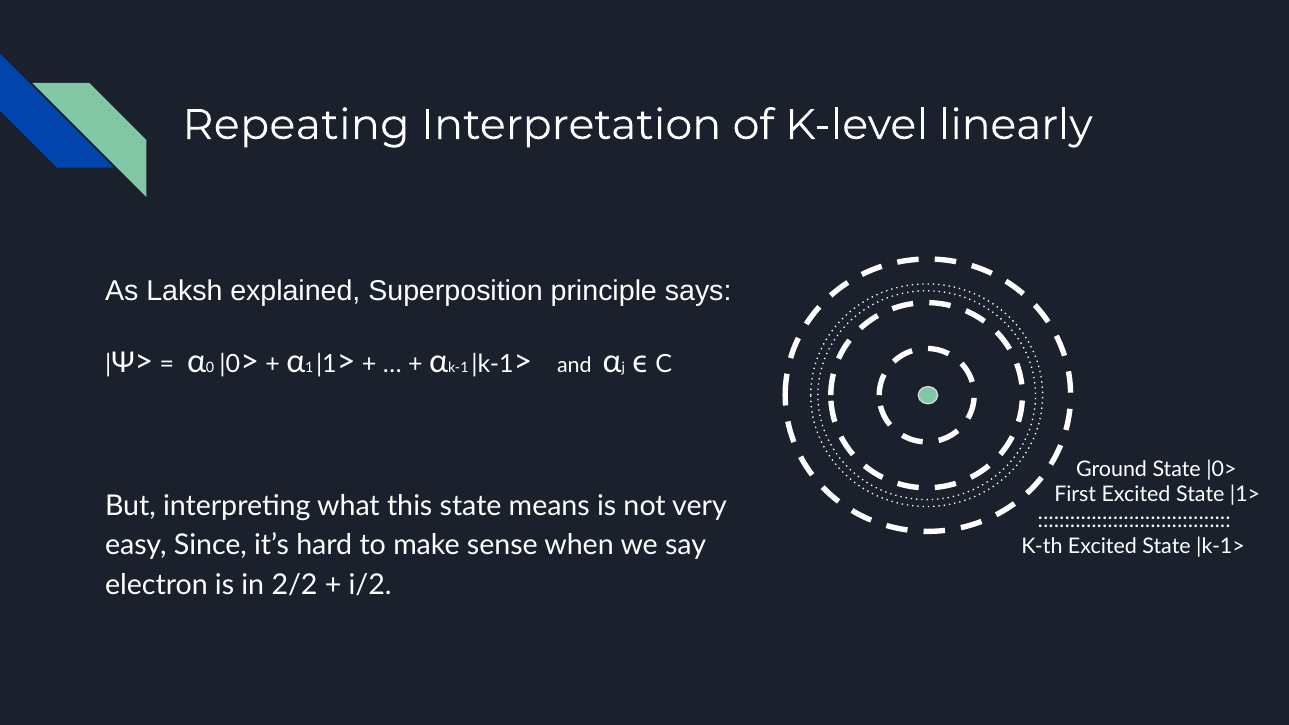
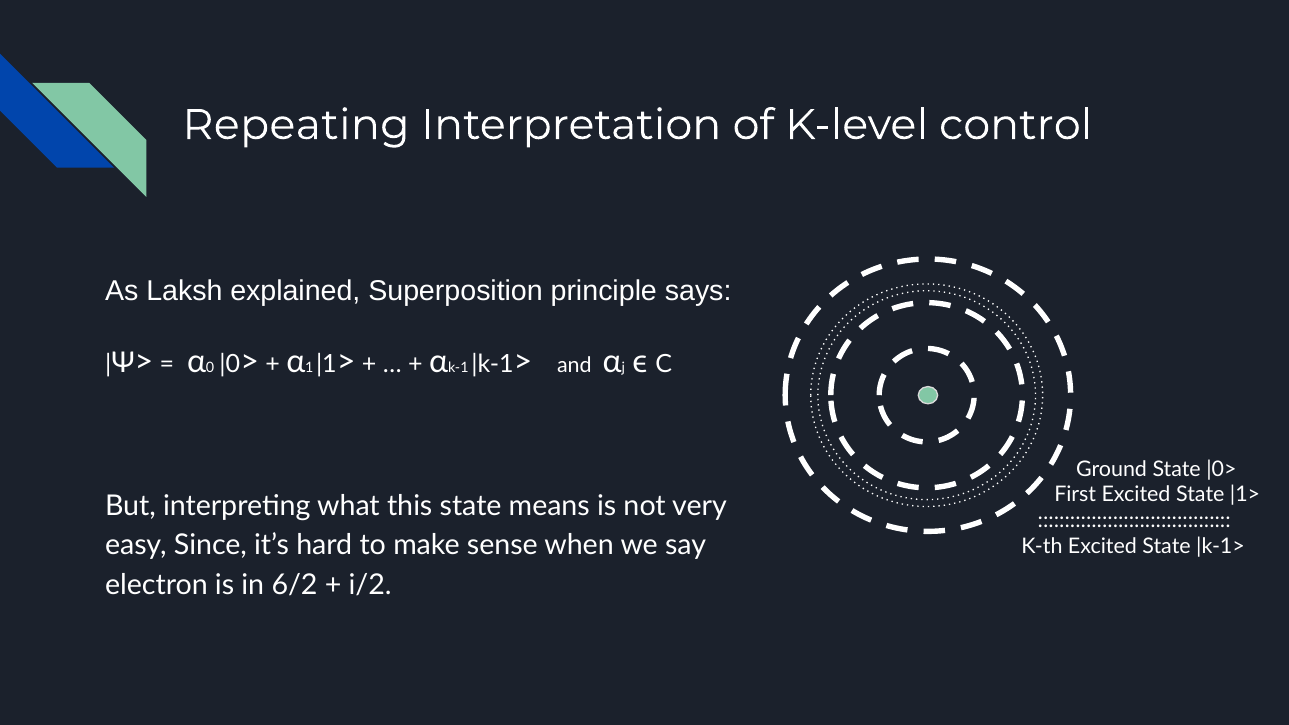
linearly: linearly -> control (1016, 125)
2/2: 2/2 -> 6/2 (295, 585)
